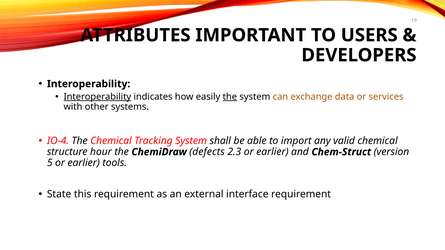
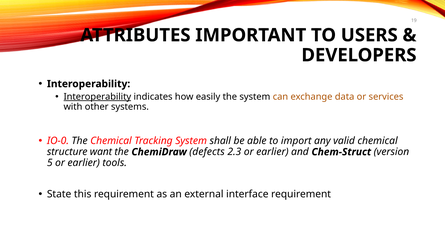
the underline: present -> none (230, 97)
IO-4: IO-4 -> IO-0 (58, 141)
hour: hour -> want (101, 152)
